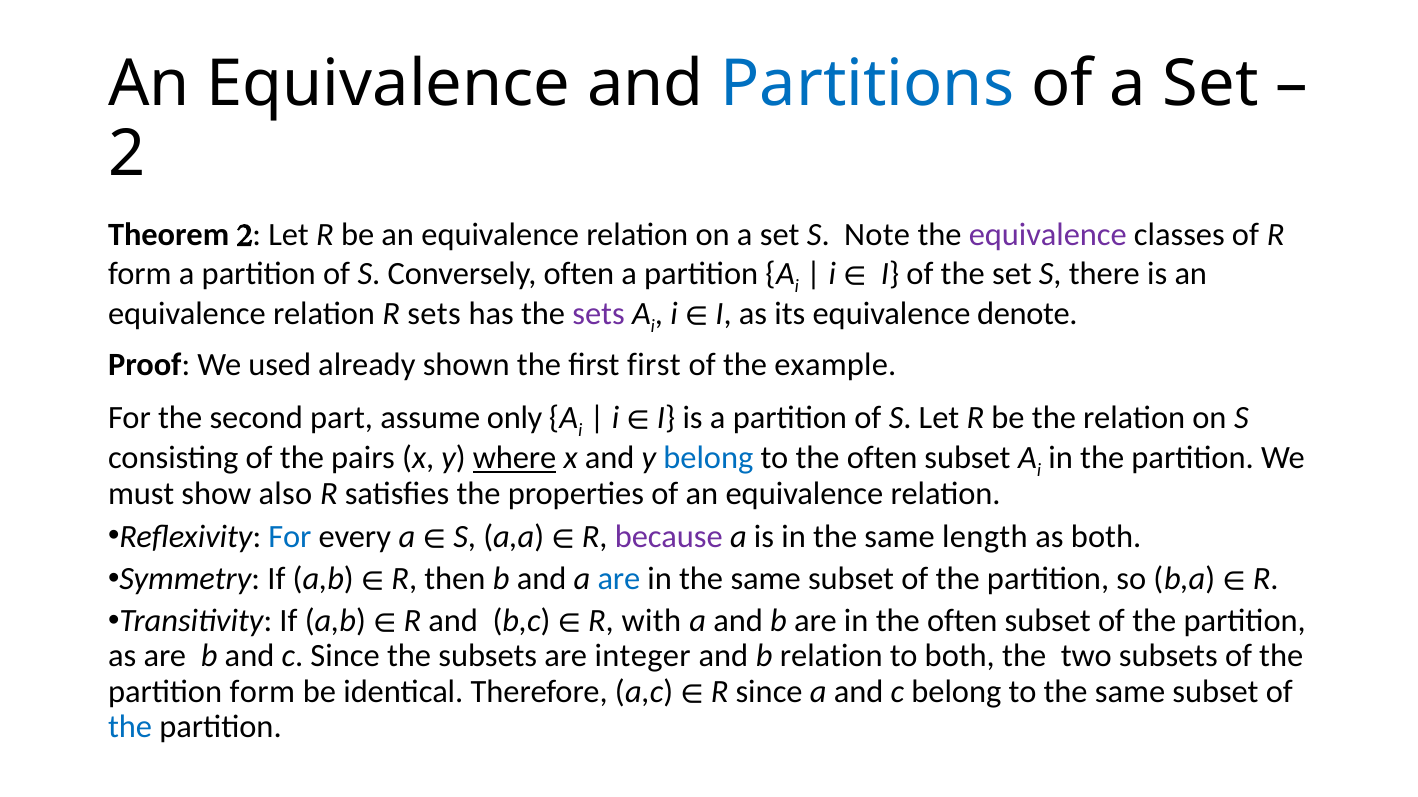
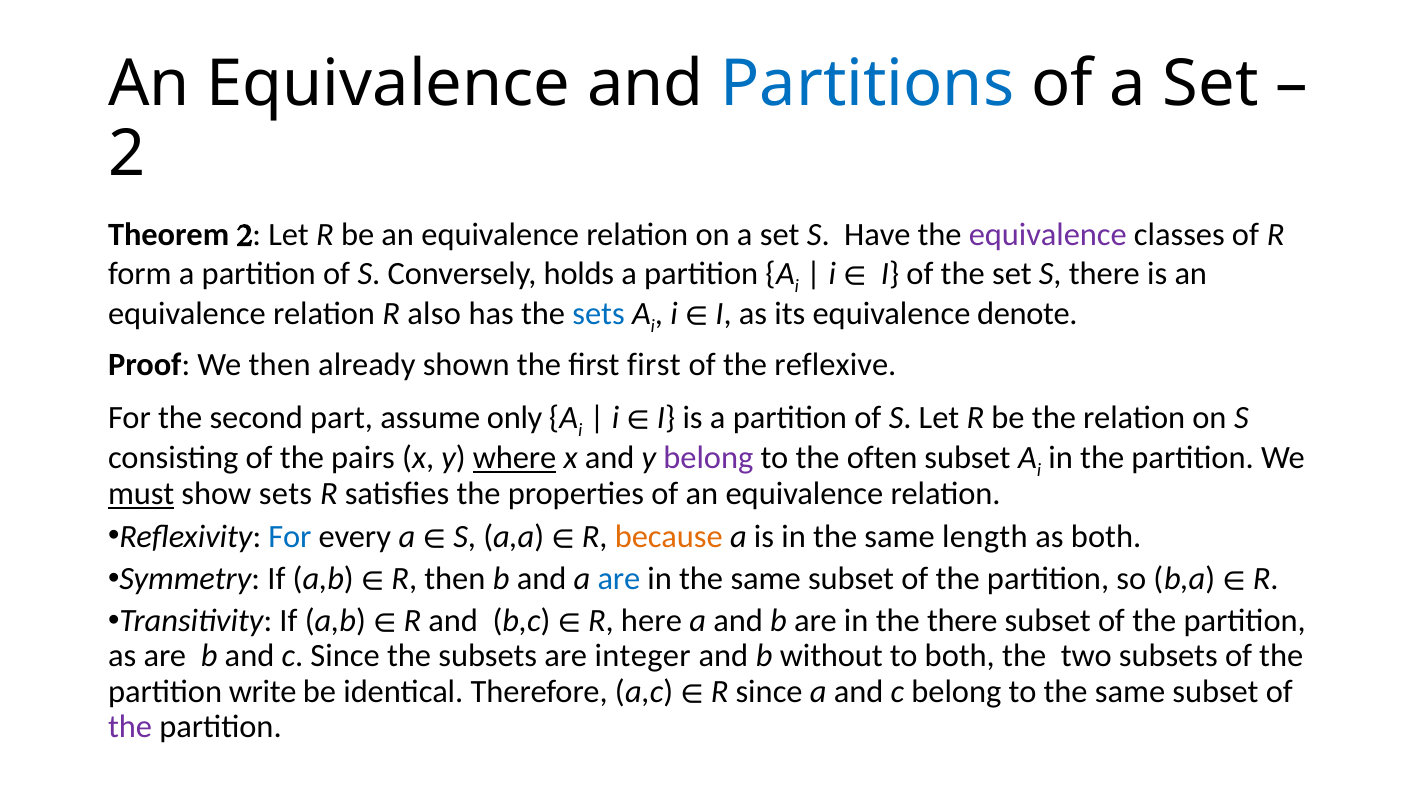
Note: Note -> Have (877, 235)
Conversely often: often -> holds (579, 274)
R sets: sets -> also (434, 314)
sets colour: purple -> blue (599, 314)
We used: used -> then (280, 365)
example: example -> reflexive (835, 365)
belong colour: blue -> purple (708, 458)
must underline: none -> present (141, 494)
show also: also -> sets (285, 494)
because colour: purple -> orange (669, 537)
with: with -> here (651, 622)
in the often: often -> there (962, 622)
b relation: relation -> without (831, 657)
partition form: form -> write (263, 692)
the colour: blue -> purple (130, 727)
